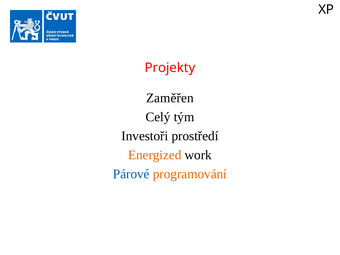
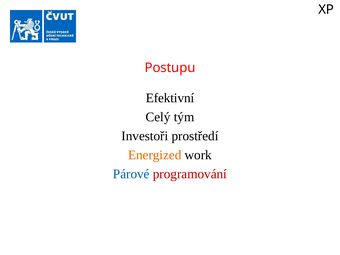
Projekty: Projekty -> Postupu (170, 68)
Zaměřen: Zaměřen -> Efektivní (170, 98)
programování colour: orange -> red (190, 174)
